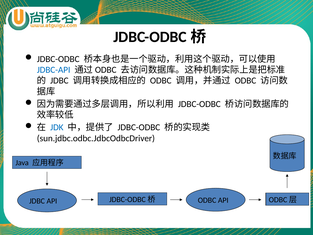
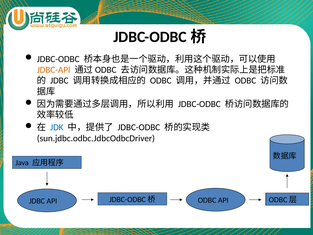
JDBC-API colour: blue -> orange (54, 70)
